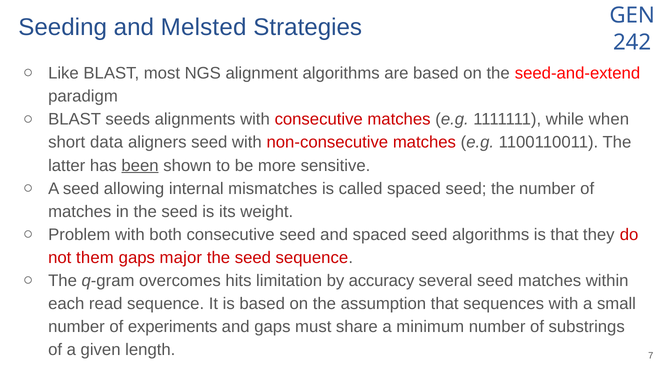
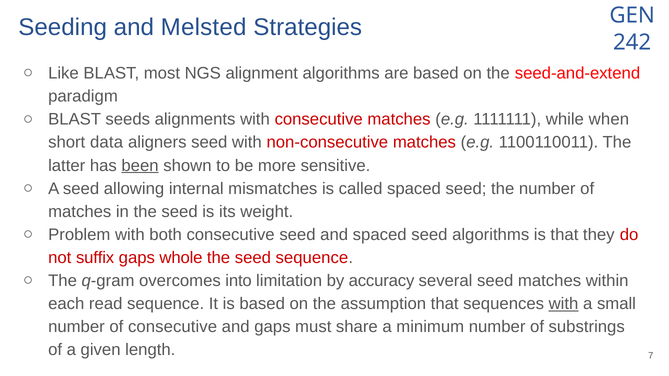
them: them -> suffix (95, 258)
major: major -> whole (181, 258)
hits: hits -> into (239, 281)
with underline: none -> present (564, 304)
of experiments: experiments -> consecutive (173, 327)
